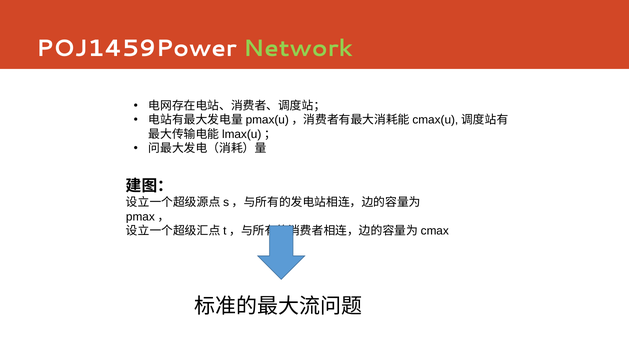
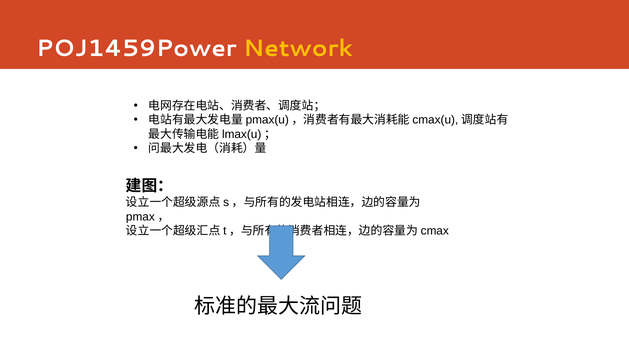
Network colour: light green -> yellow (298, 48)
